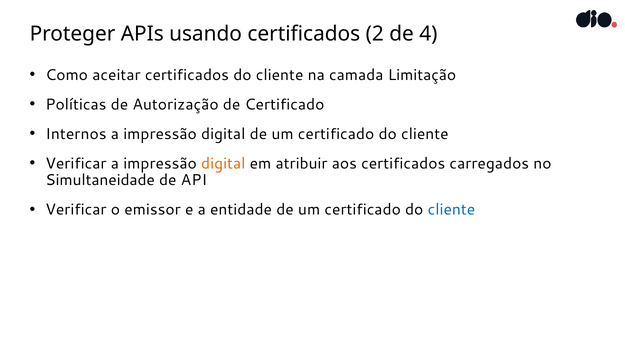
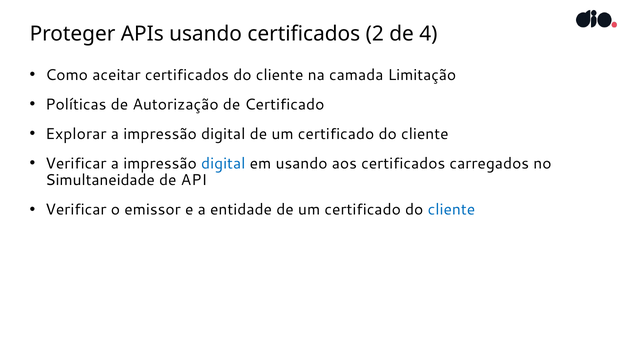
Internos: Internos -> Explorar (76, 134)
digital colour: orange -> blue (223, 163)
em atribuir: atribuir -> usando (302, 163)
